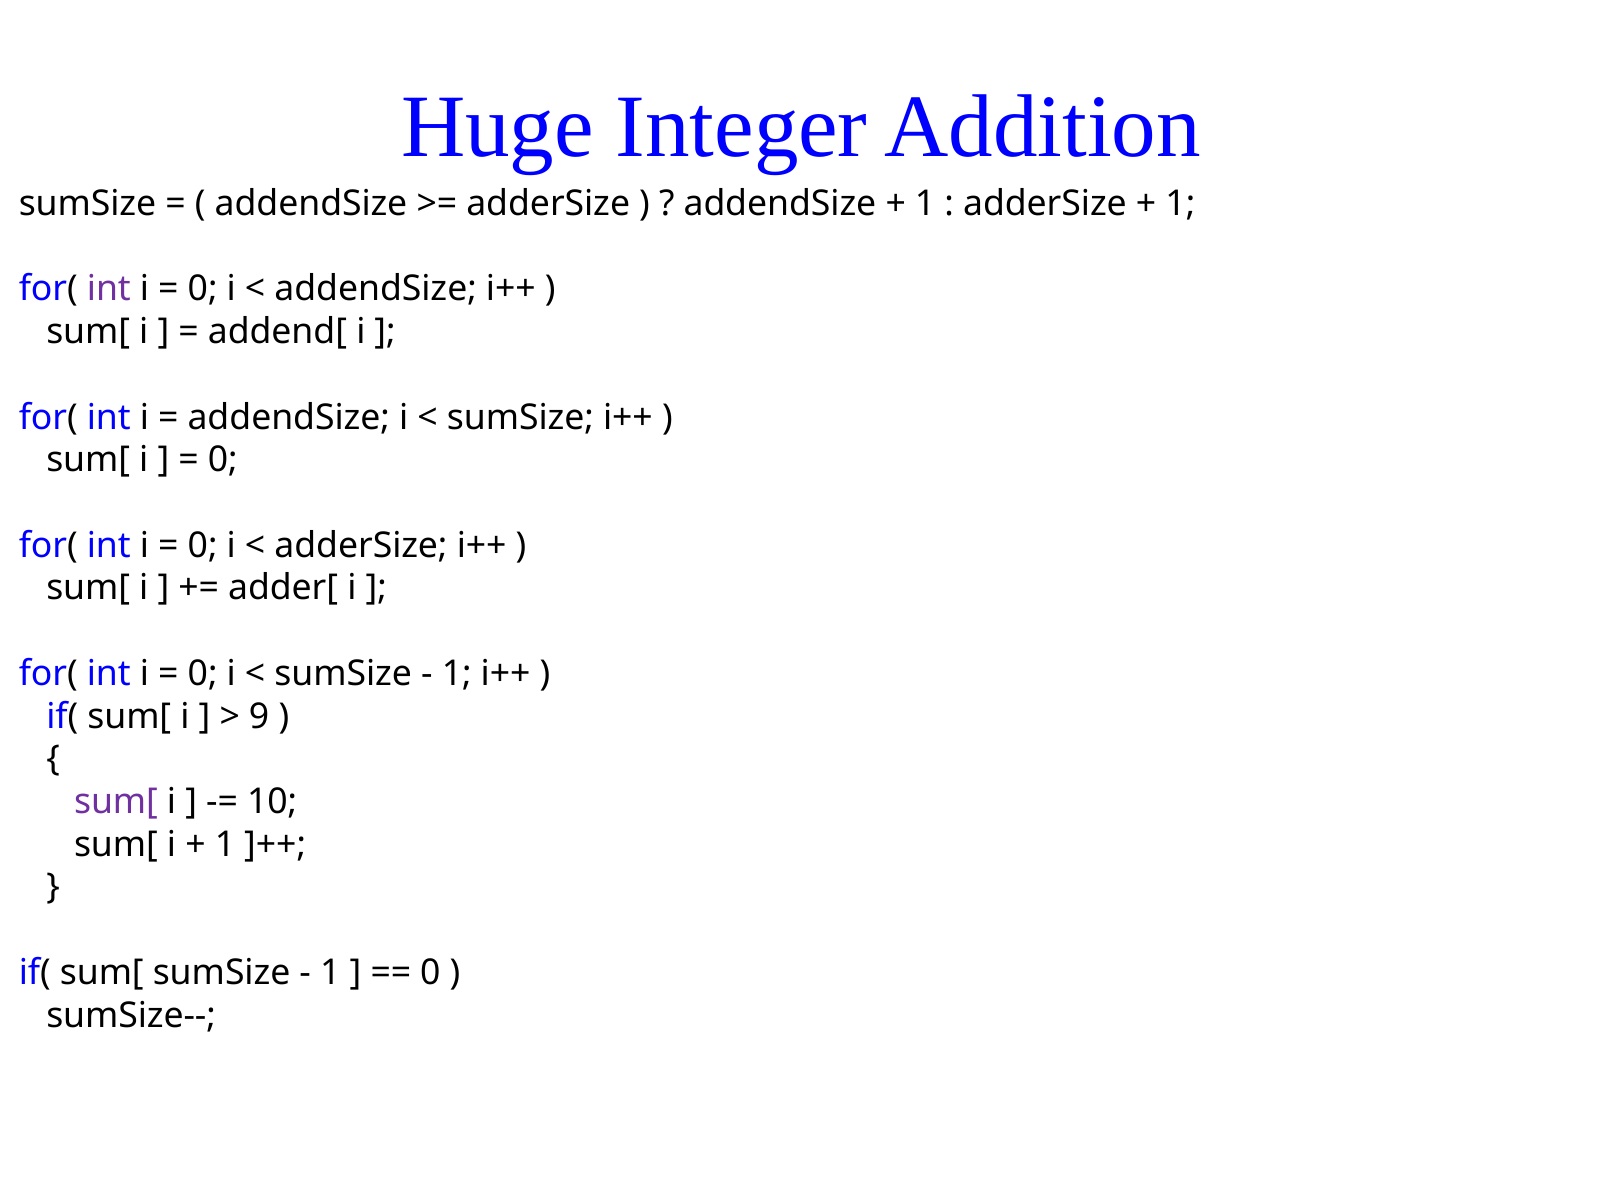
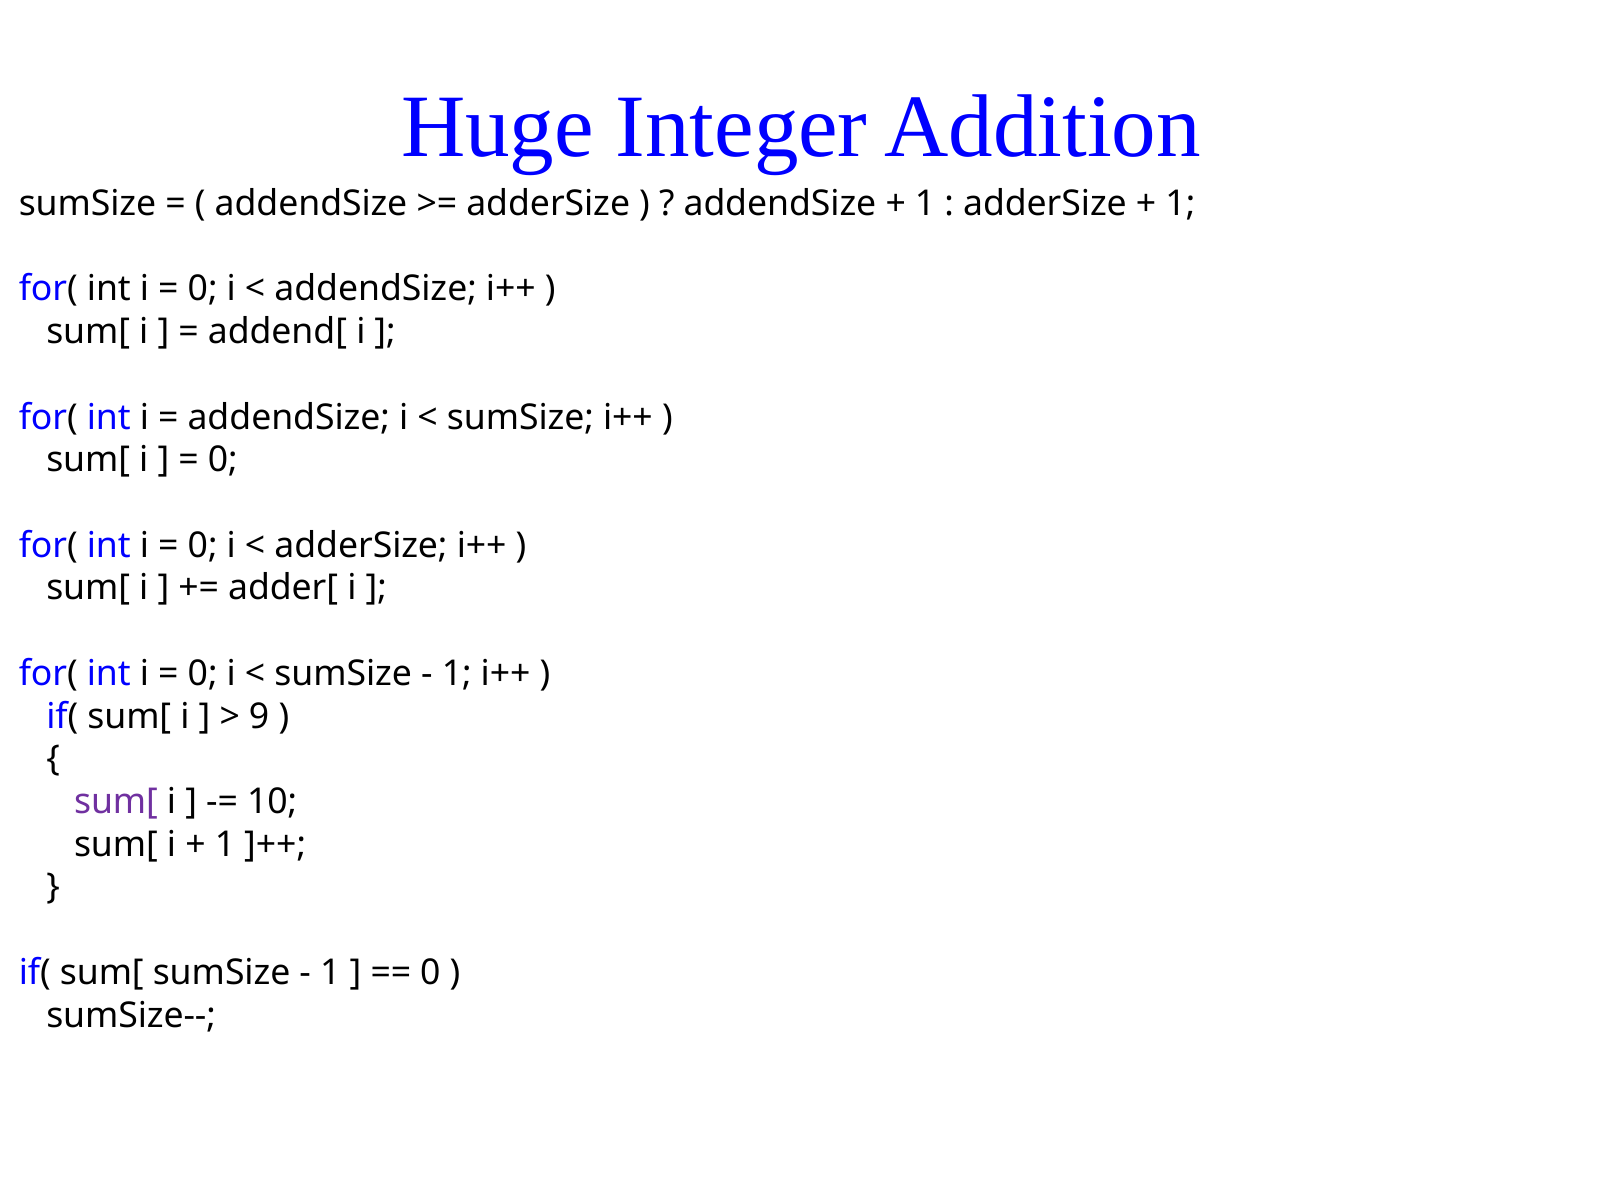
int colour: purple -> black (109, 289)
